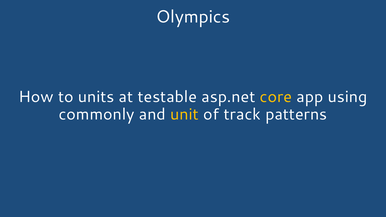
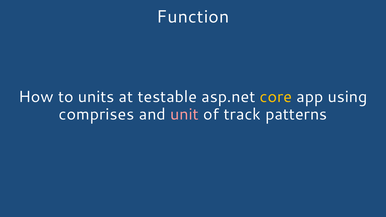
Olympics: Olympics -> Function (193, 17)
commonly: commonly -> comprises (97, 114)
unit colour: yellow -> pink (184, 114)
